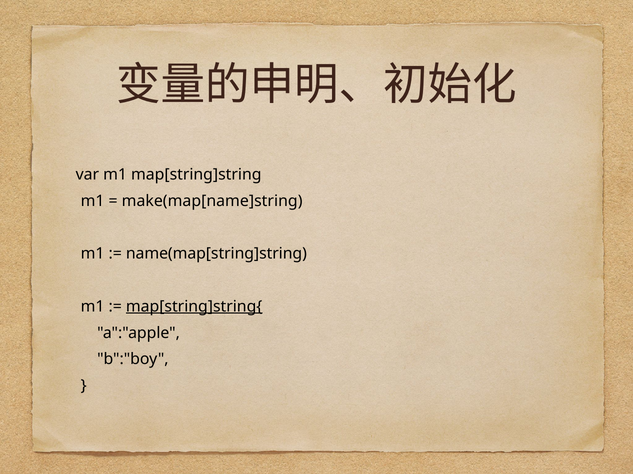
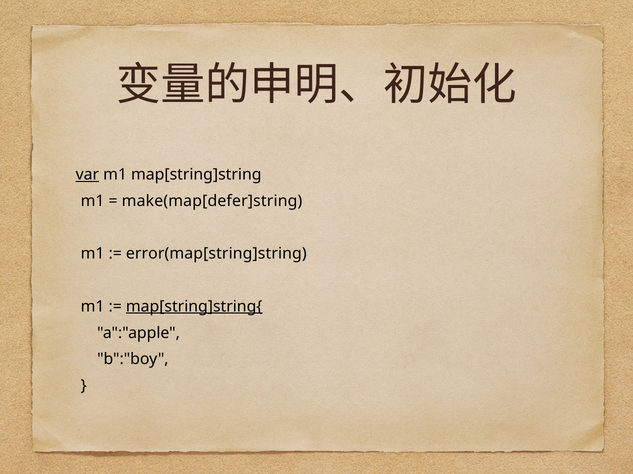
var underline: none -> present (87, 175)
make(map[name]string: make(map[name]string -> make(map[defer]string (212, 201)
name(map[string]string: name(map[string]string -> error(map[string]string (216, 254)
